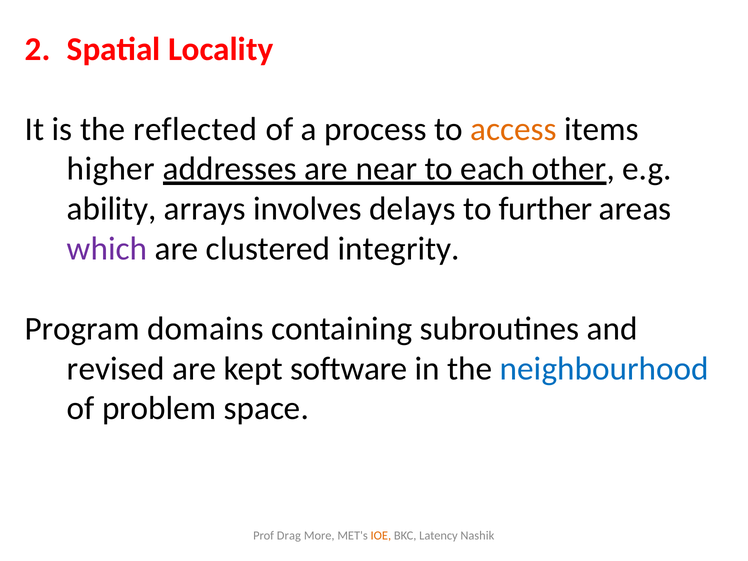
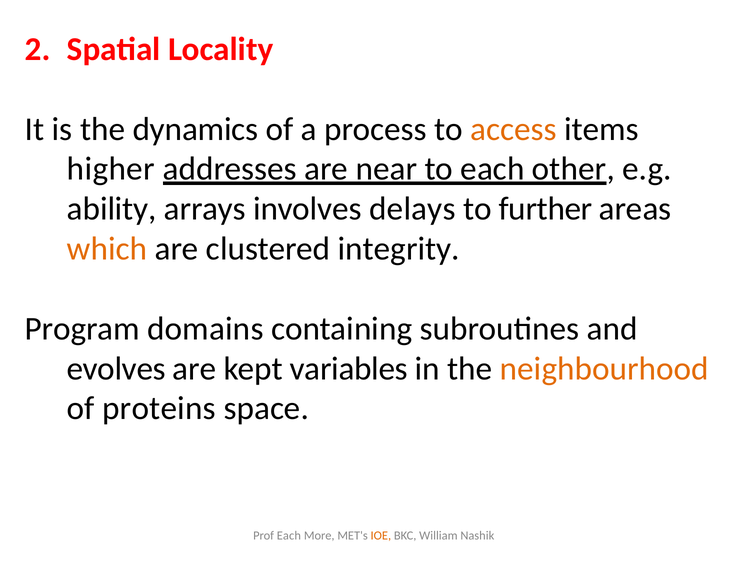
reflected: reflected -> dynamics (195, 129)
which colour: purple -> orange (107, 249)
revised: revised -> evolves (116, 369)
software: software -> variables (349, 369)
neighbourhood colour: blue -> orange (604, 369)
problem: problem -> proteins (159, 408)
Prof Drag: Drag -> Each (289, 536)
Latency: Latency -> William (438, 536)
